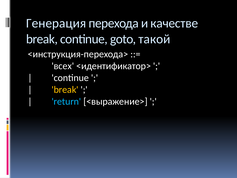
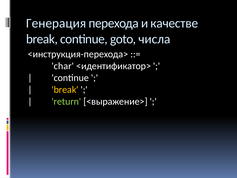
такой: такой -> числа (154, 39)
всех: всех -> char (63, 66)
return colour: light blue -> light green (66, 101)
